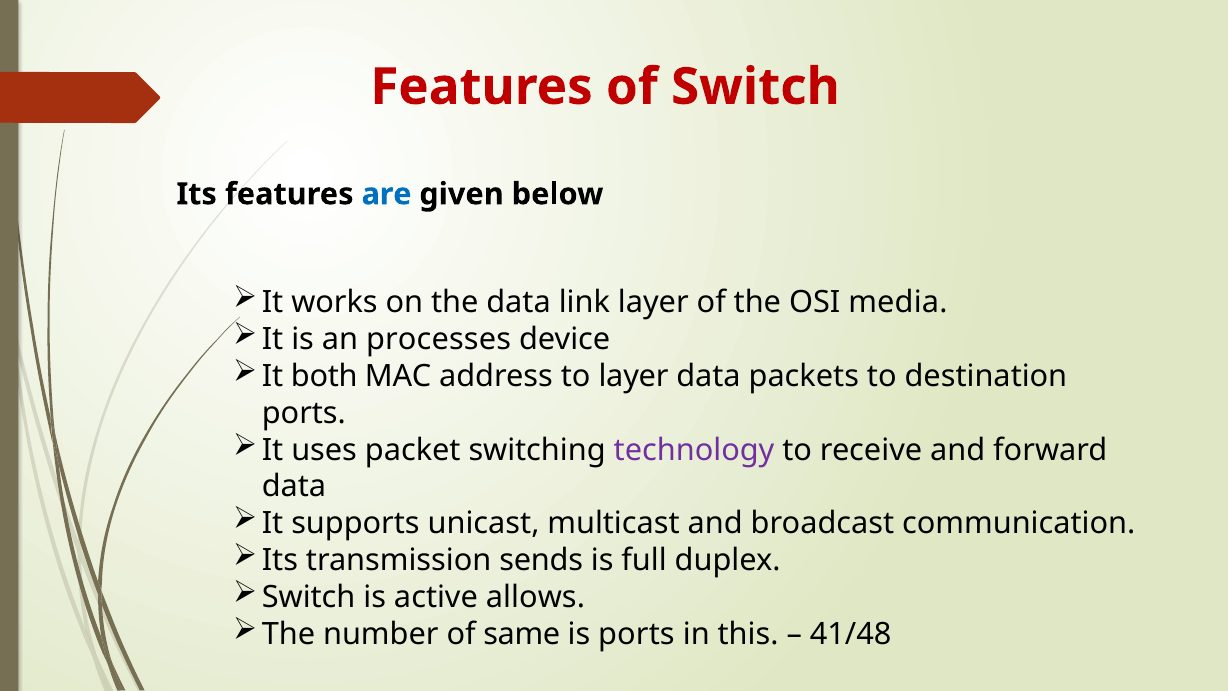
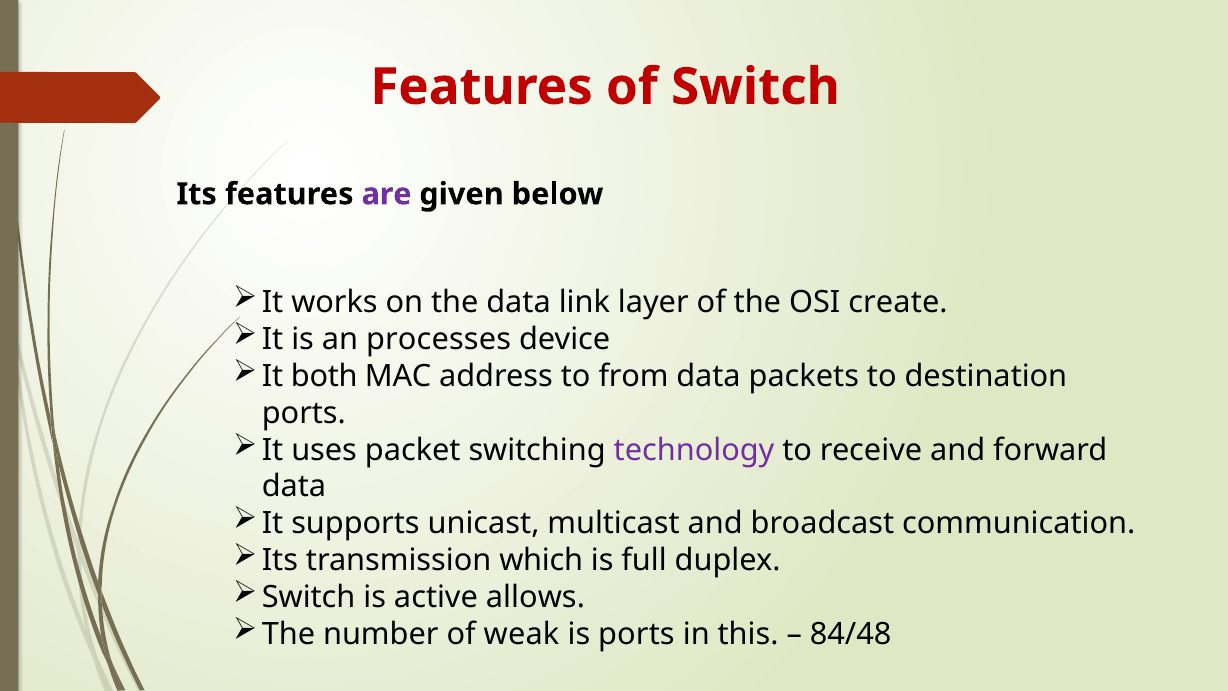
are colour: blue -> purple (387, 194)
media: media -> create (898, 302)
to layer: layer -> from (634, 376)
sends: sends -> which (541, 560)
same: same -> weak (522, 634)
41/48: 41/48 -> 84/48 (851, 634)
